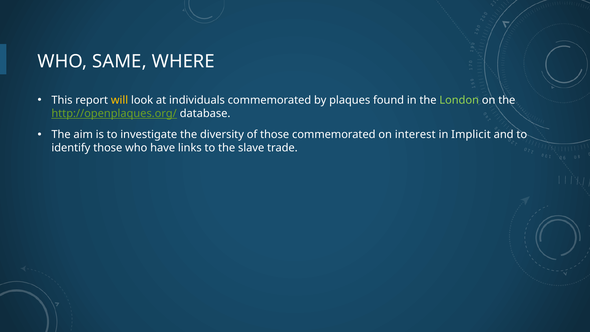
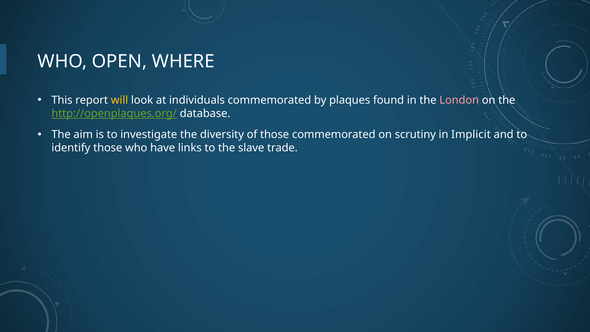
SAME: SAME -> OPEN (119, 61)
London colour: light green -> pink (459, 100)
interest: interest -> scrutiny (415, 135)
